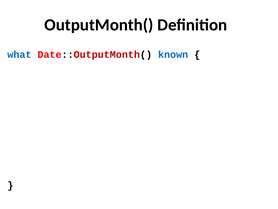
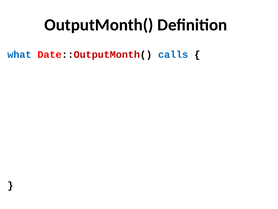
known: known -> calls (173, 54)
